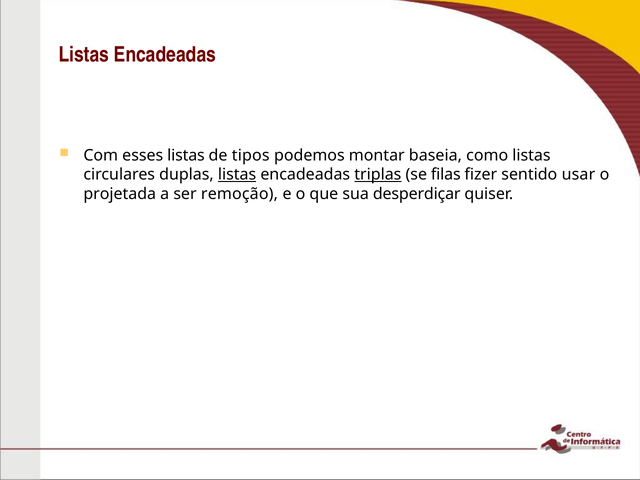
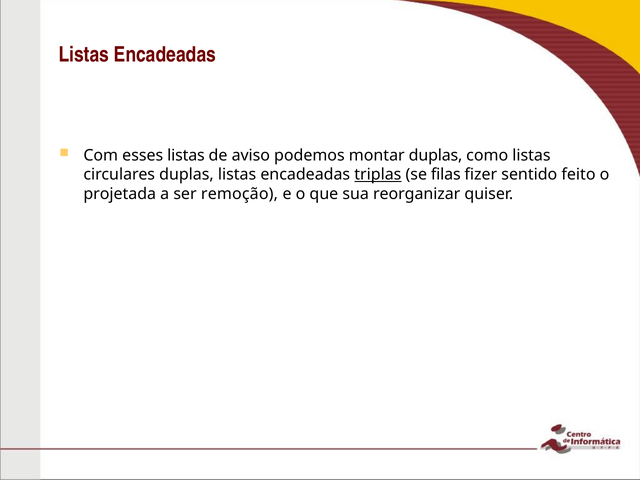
tipos: tipos -> aviso (251, 155)
montar baseia: baseia -> duplas (436, 155)
listas underline: present -> none (237, 175)
usar: usar -> feito (579, 175)
desperdiçar: desperdiçar -> reorganizar (417, 194)
